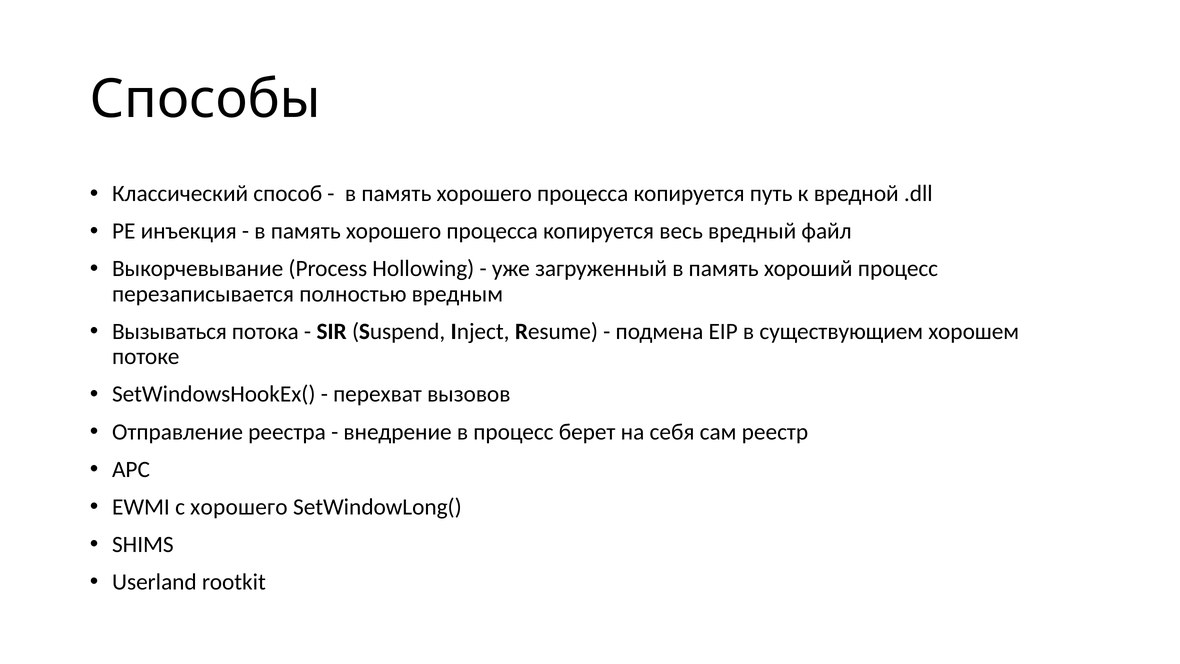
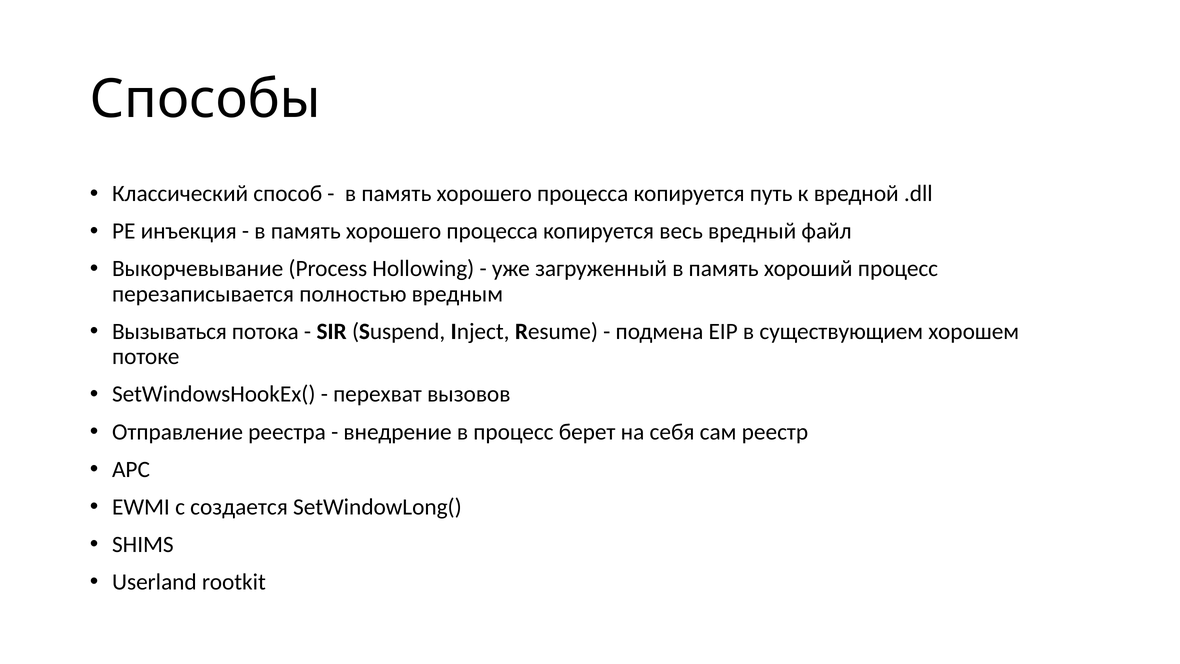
с хорошего: хорошего -> создается (239, 507)
